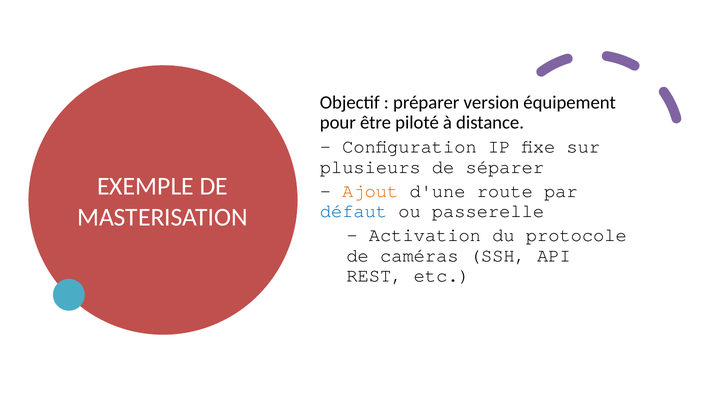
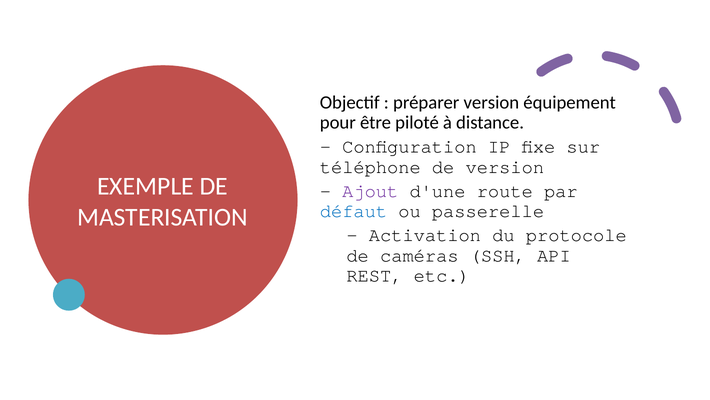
plusieurs: plusieurs -> téléphone (370, 167)
de séparer: séparer -> version (505, 167)
Ajout colour: orange -> purple (370, 191)
